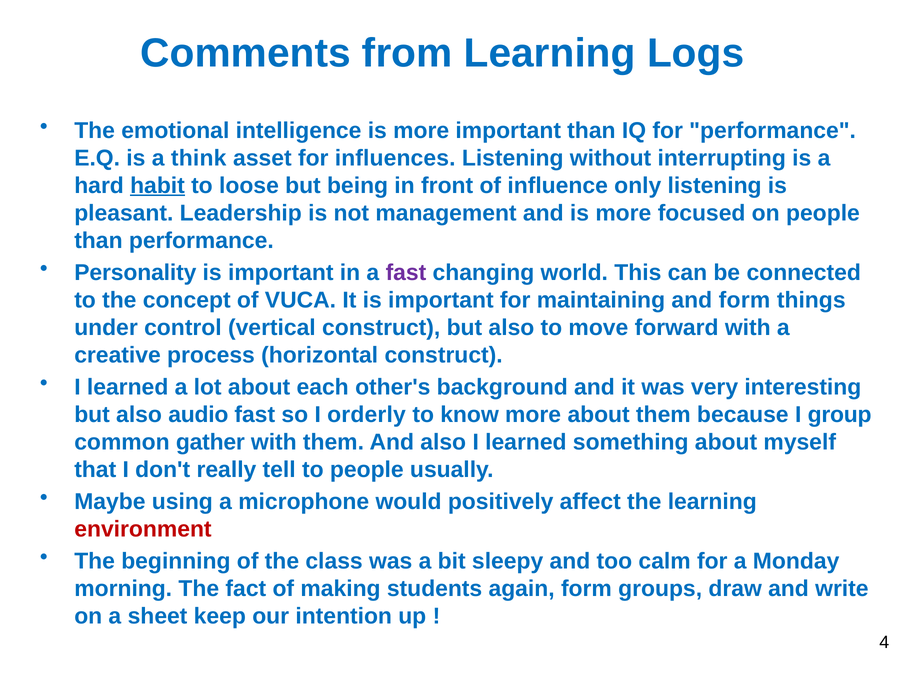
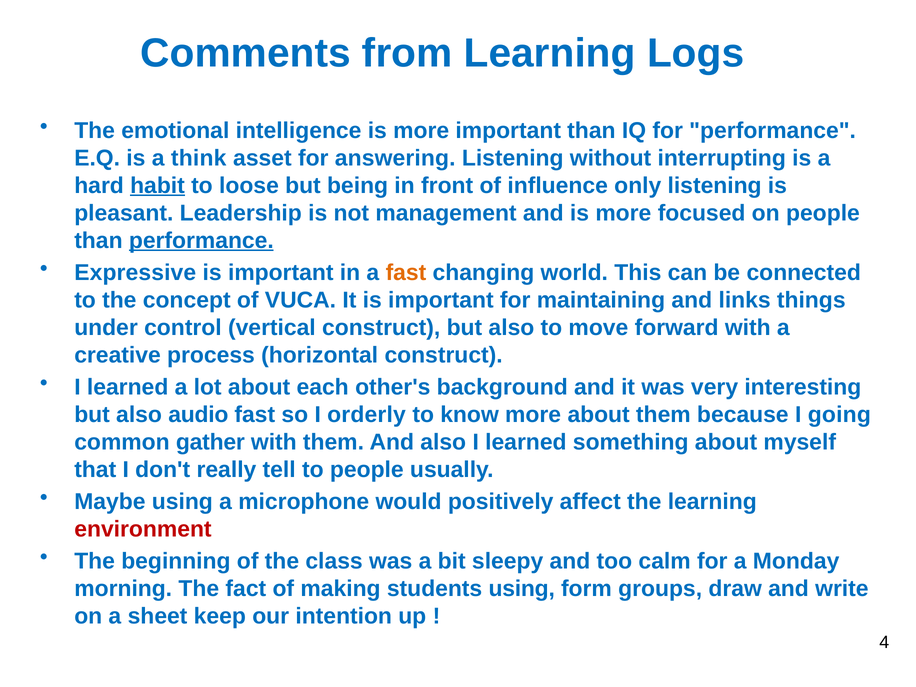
influences: influences -> answering (395, 158)
performance underline: none -> present (201, 241)
Personality: Personality -> Expressive (135, 273)
fast colour: purple -> orange (406, 273)
and form: form -> links (745, 300)
group: group -> going (839, 415)
students again: again -> using (522, 589)
